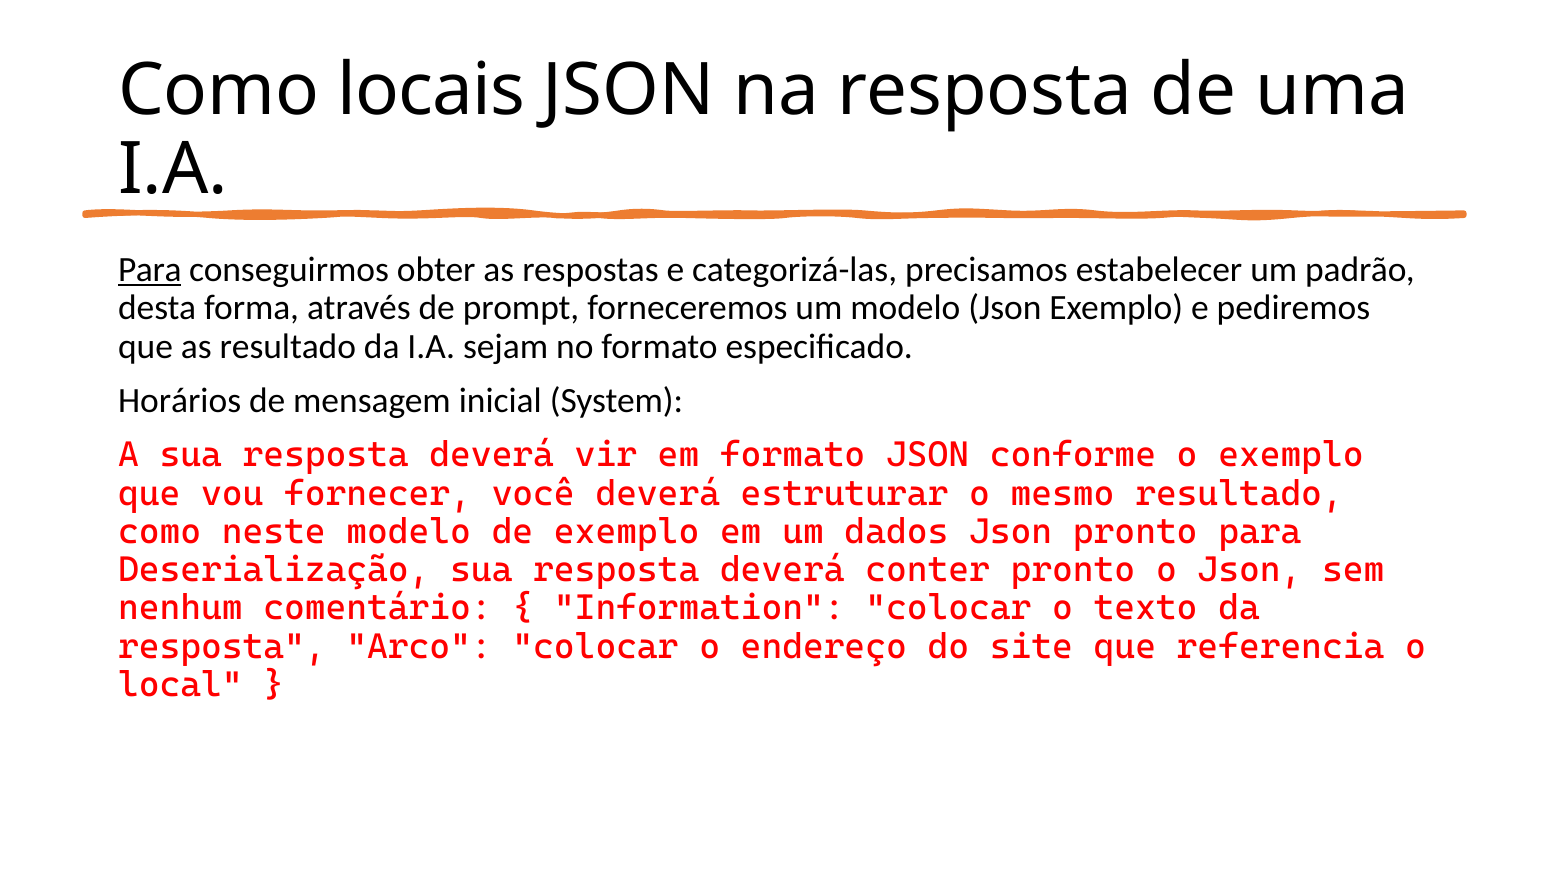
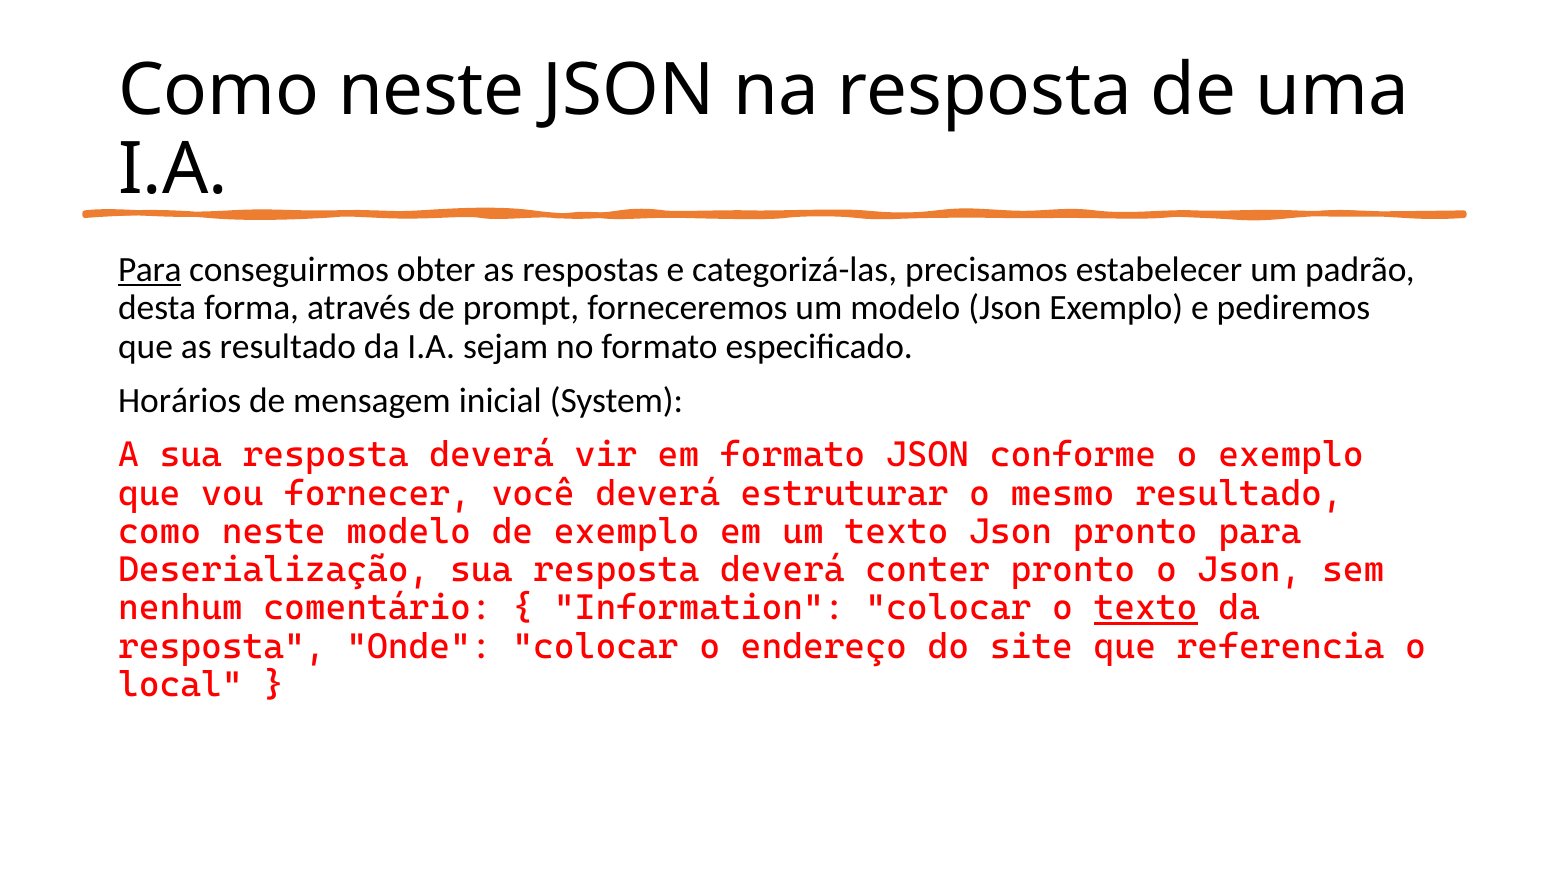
locais: locais -> neste (432, 91)
um dados: dados -> texto (896, 532)
texto underline: none -> present (1146, 608)
Arco: Arco -> Onde (419, 647)
